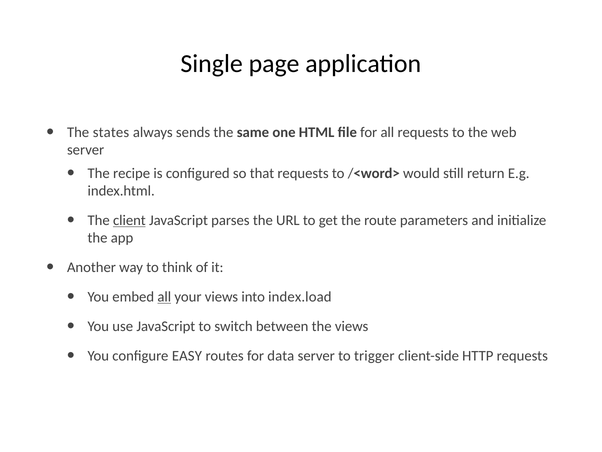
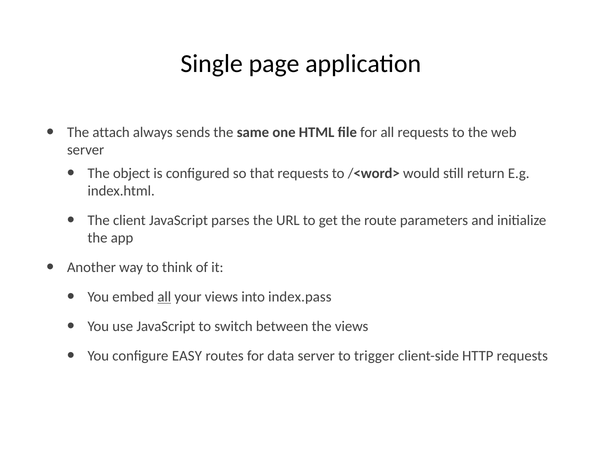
states: states -> attach (111, 132)
recipe: recipe -> object (132, 173)
client underline: present -> none (129, 220)
index.load: index.load -> index.pass (300, 297)
